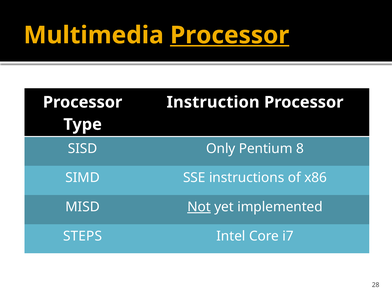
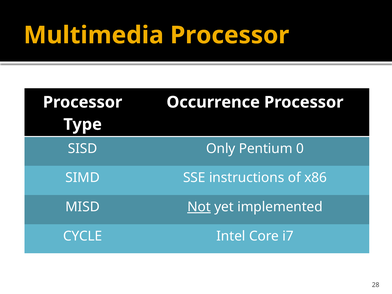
Processor underline: present -> none (230, 35)
Instruction: Instruction -> Occurrence (213, 102)
8: 8 -> 0 (300, 149)
STEPS: STEPS -> CYCLE (83, 236)
